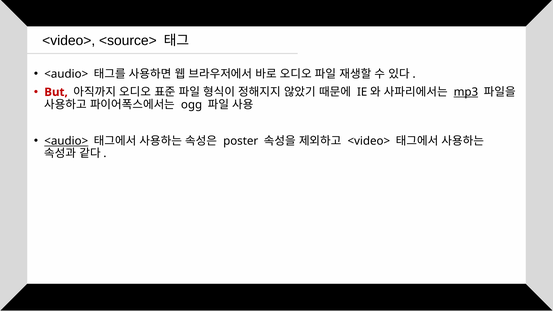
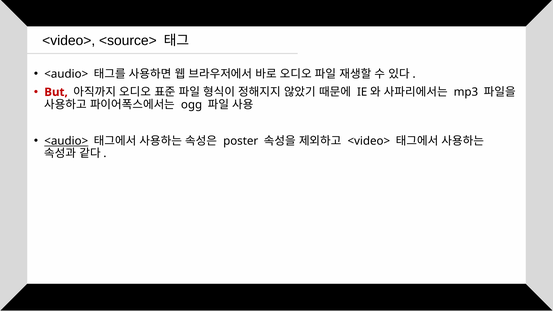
mp3 underline: present -> none (466, 92)
